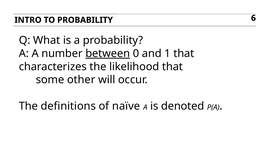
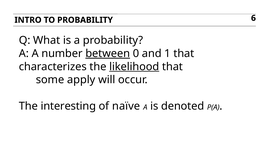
likelihood underline: none -> present (134, 67)
other: other -> apply (81, 80)
definitions: definitions -> interesting (68, 106)
